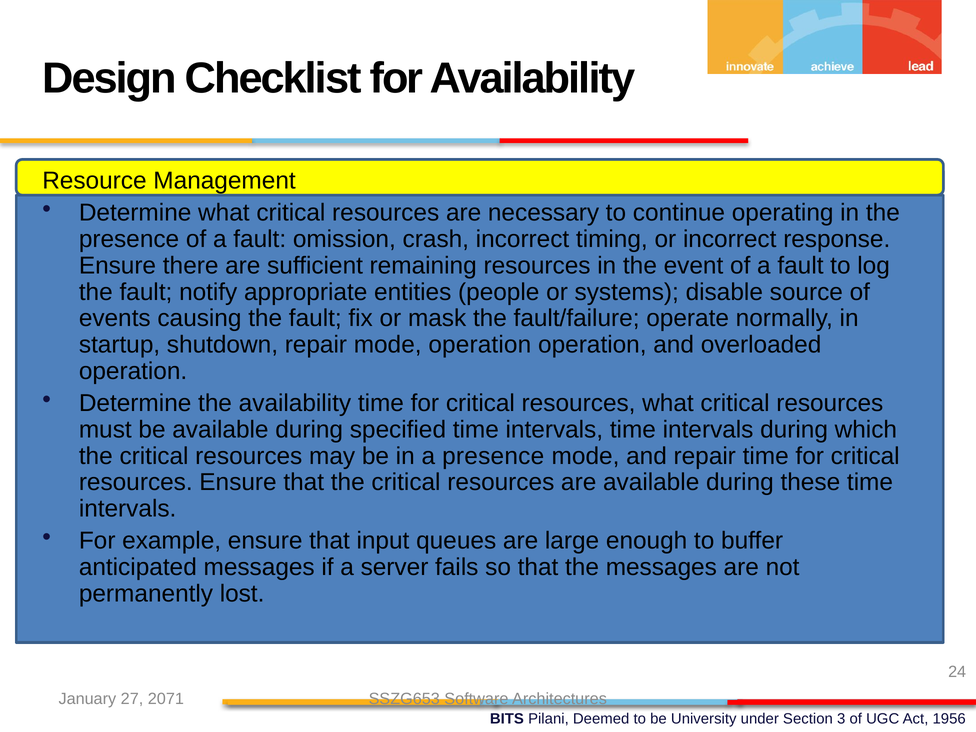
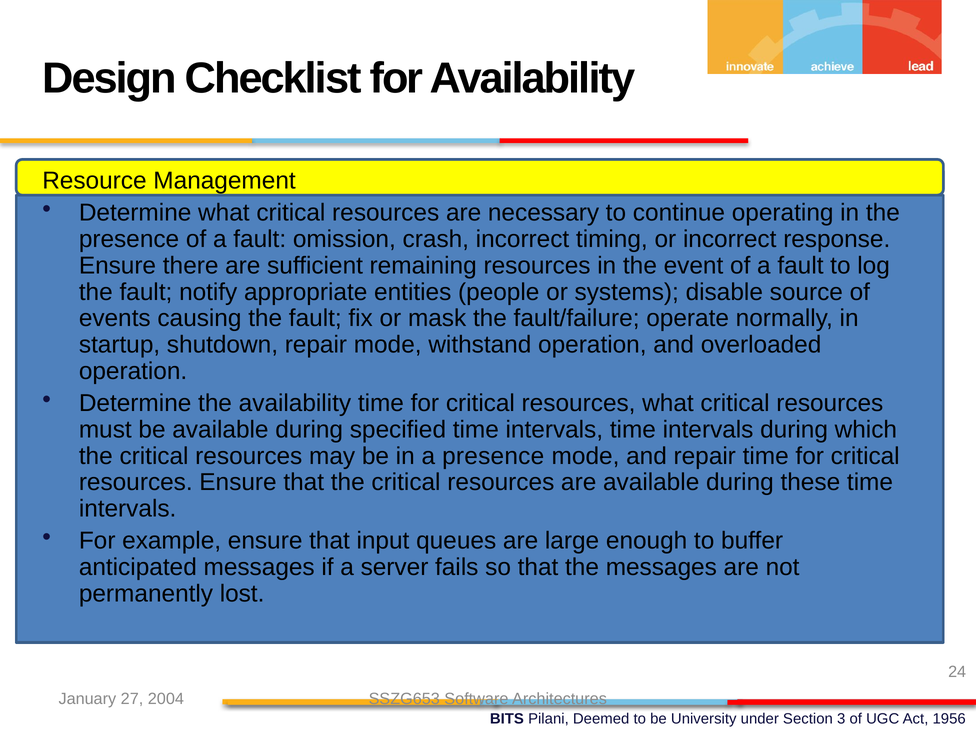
mode operation: operation -> withstand (480, 345)
2071: 2071 -> 2004 (166, 699)
